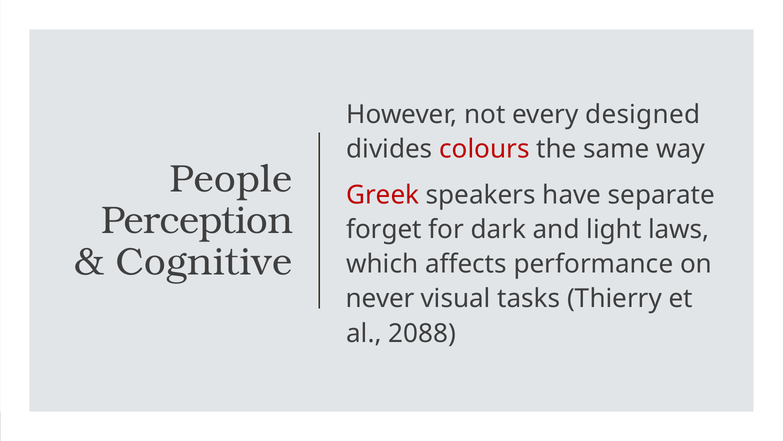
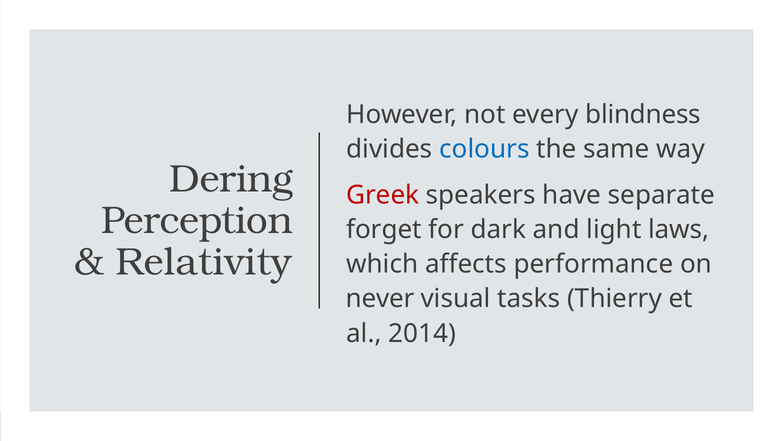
designed: designed -> blindness (643, 115)
colours colour: red -> blue (484, 149)
People: People -> Dering (231, 179)
Cognitive: Cognitive -> Relativity (204, 262)
2088: 2088 -> 2014 (422, 333)
